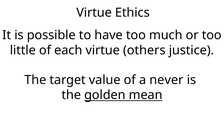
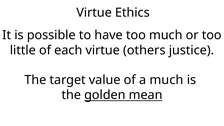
a never: never -> much (166, 80)
